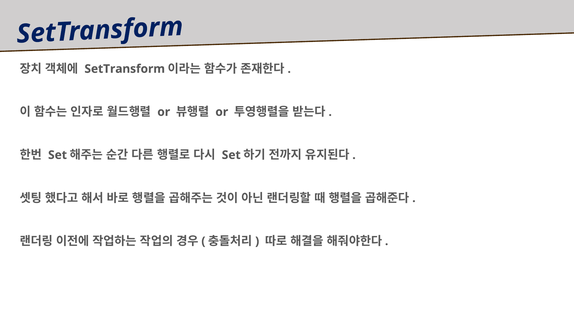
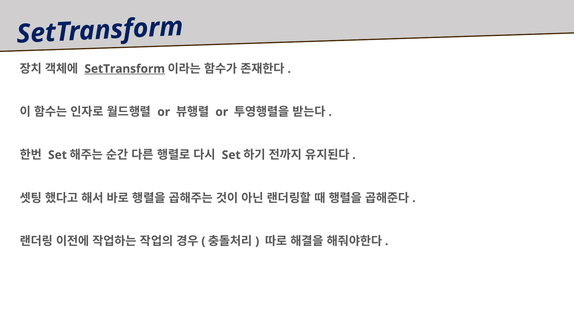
SetTransform underline: none -> present (125, 69)
